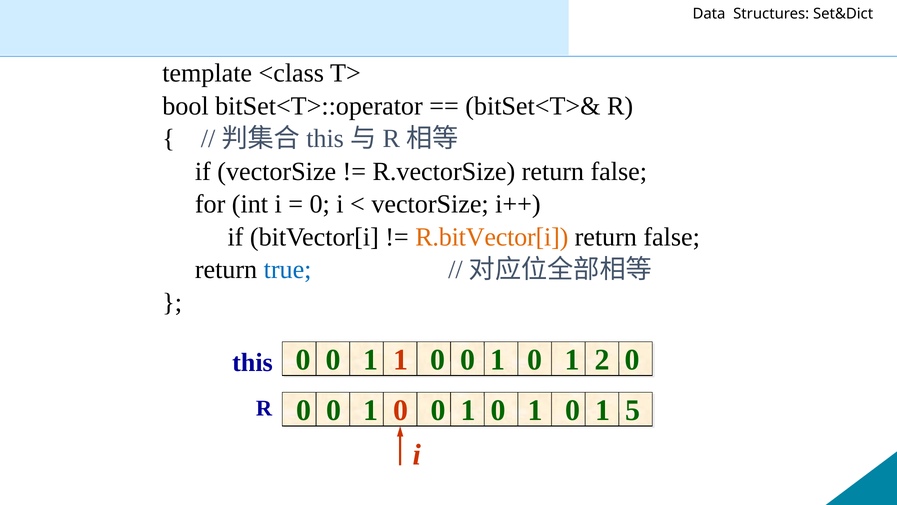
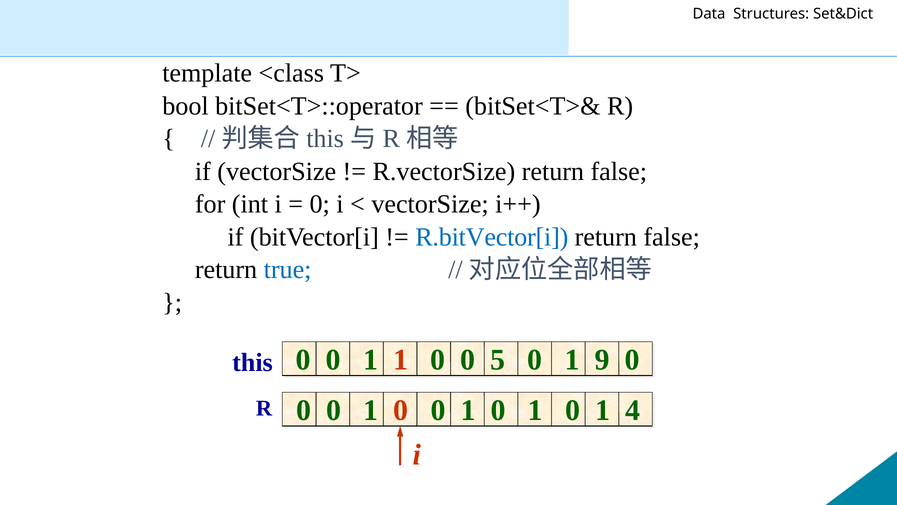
R.bitVector[i colour: orange -> blue (492, 237)
1: 1 -> 5 (498, 359)
2: 2 -> 9 (602, 359)
5: 5 -> 4 (633, 410)
